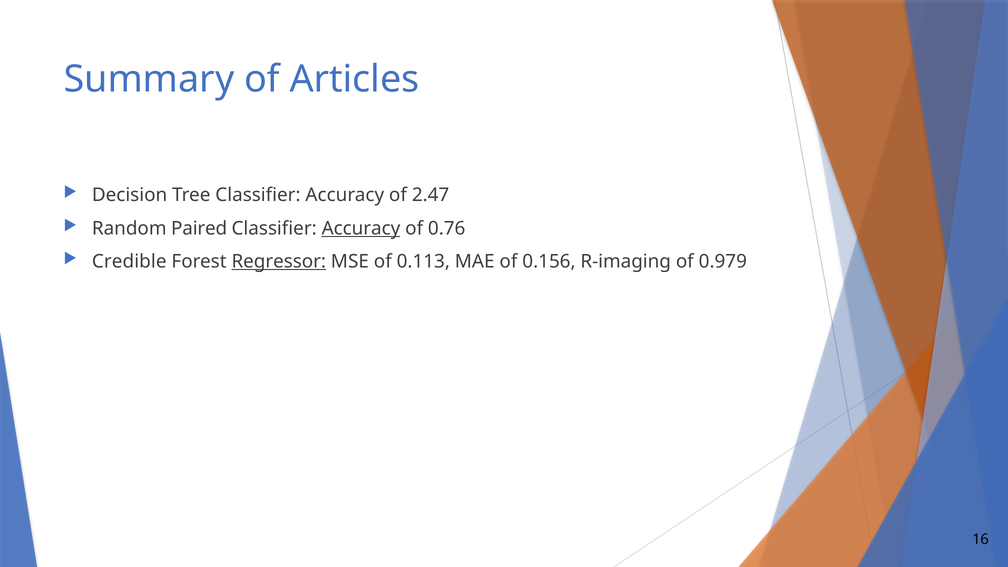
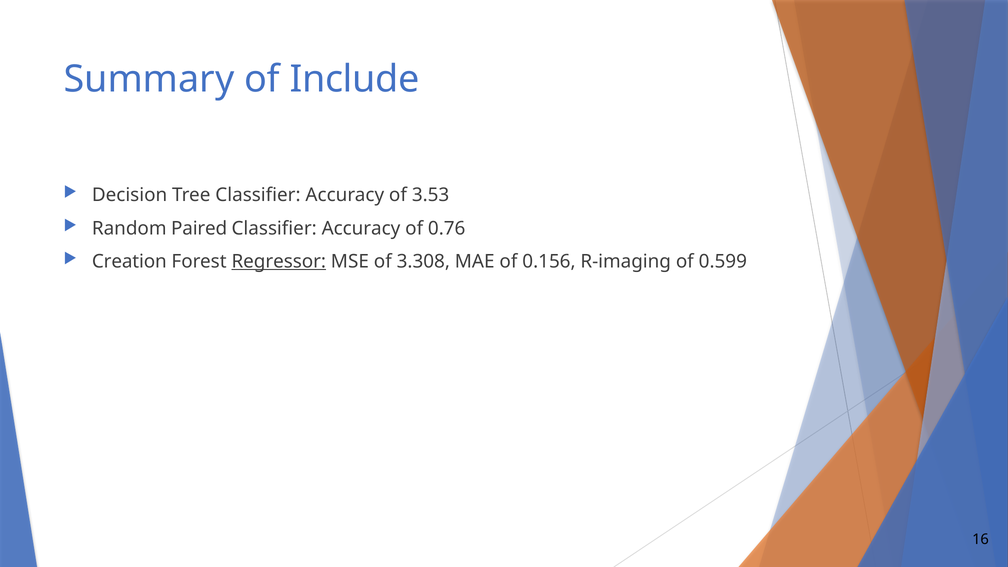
Articles: Articles -> Include (355, 79)
2.47: 2.47 -> 3.53 (431, 195)
Accuracy underline: present -> none (361, 228)
Credible: Credible -> Creation (129, 261)
0.113: 0.113 -> 3.308 (423, 261)
0.979: 0.979 -> 0.599 (723, 261)
